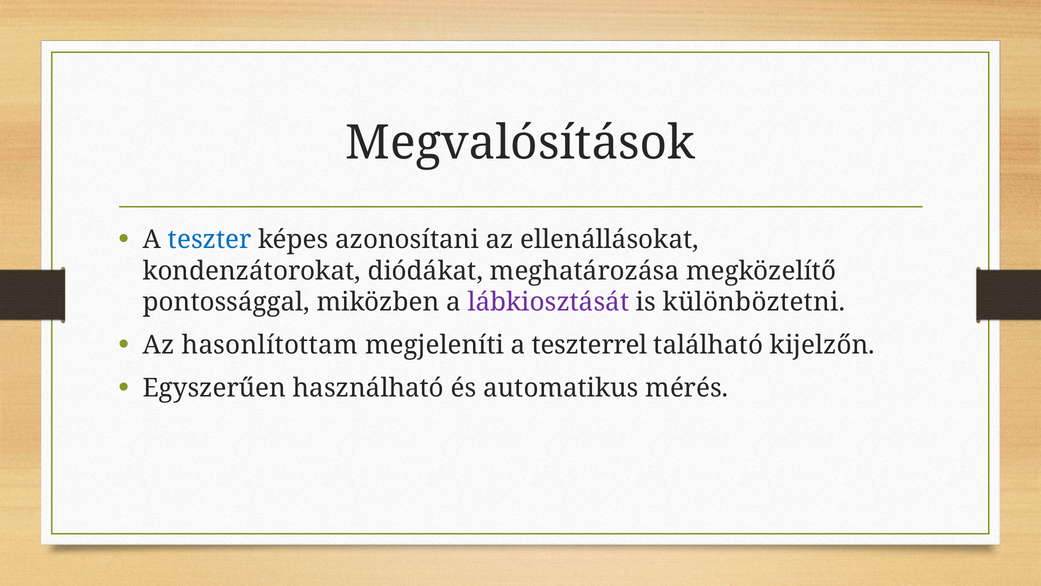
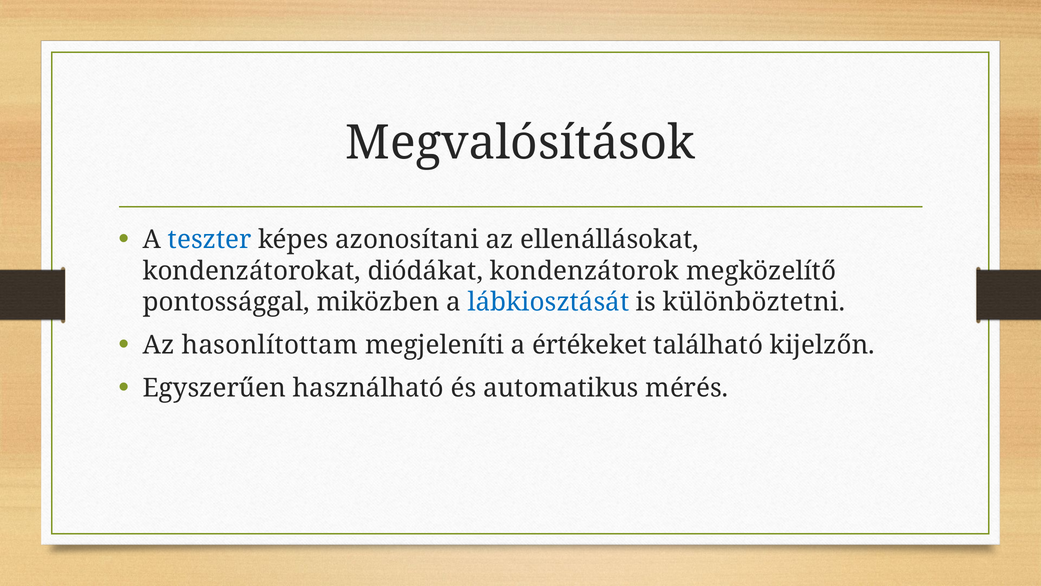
meghatározása: meghatározása -> kondenzátorok (585, 271)
lábkiosztását colour: purple -> blue (548, 302)
teszterrel: teszterrel -> értékeket (590, 345)
